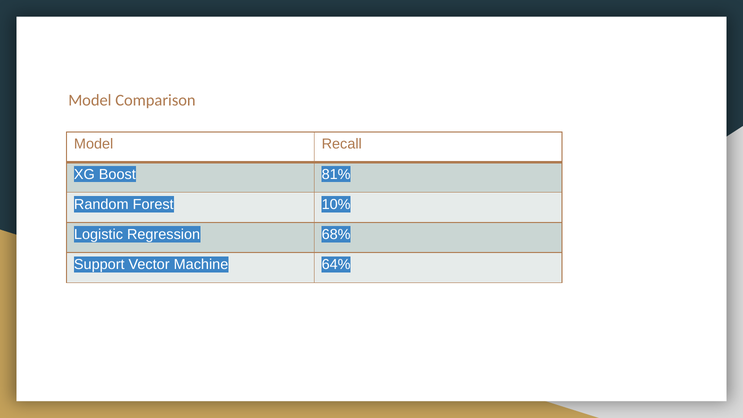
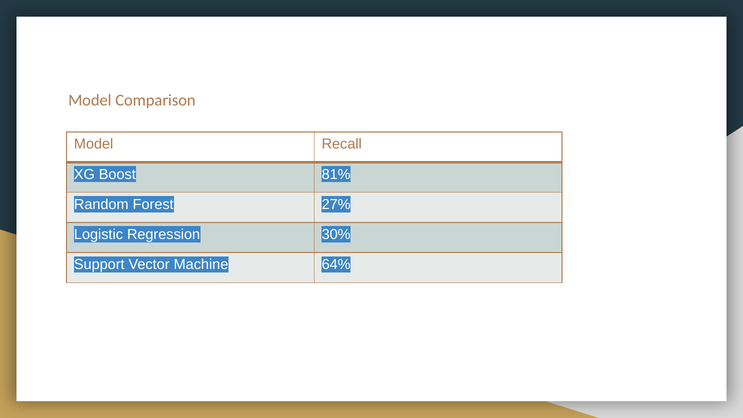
10%: 10% -> 27% (336, 204)
68%: 68% -> 30% (336, 234)
